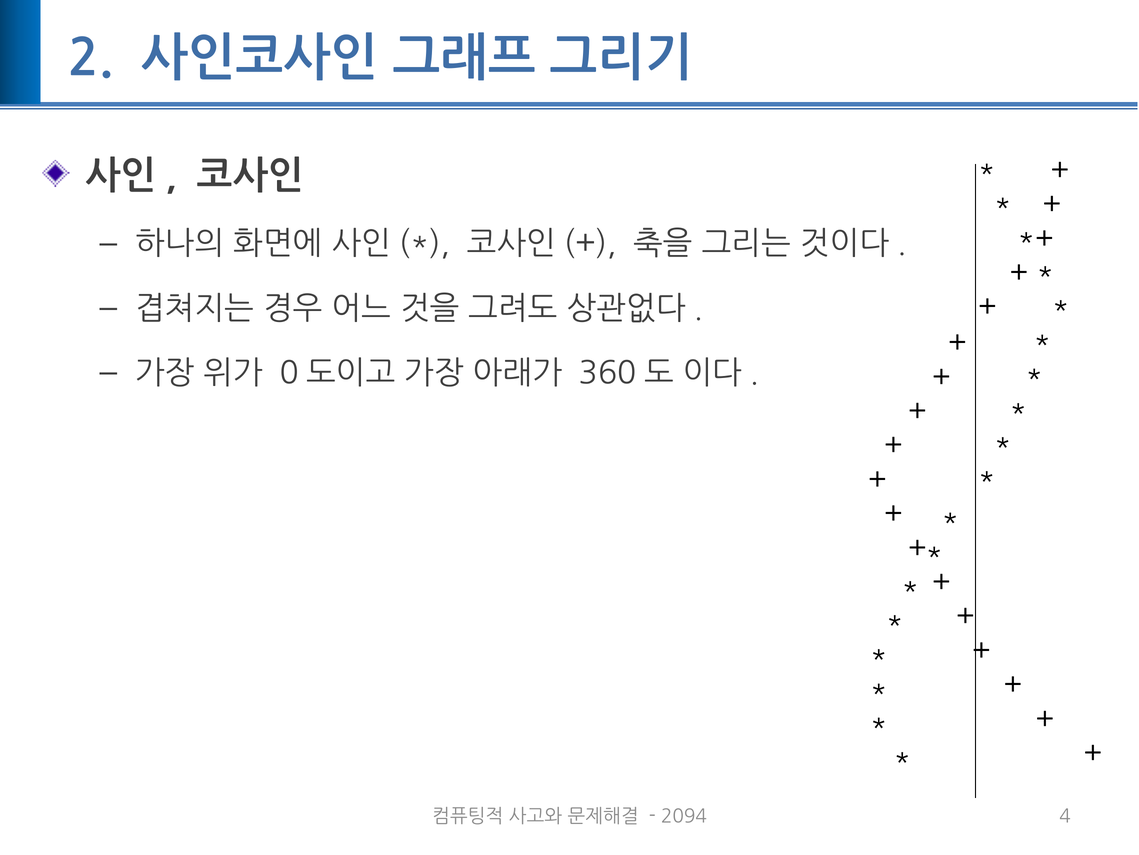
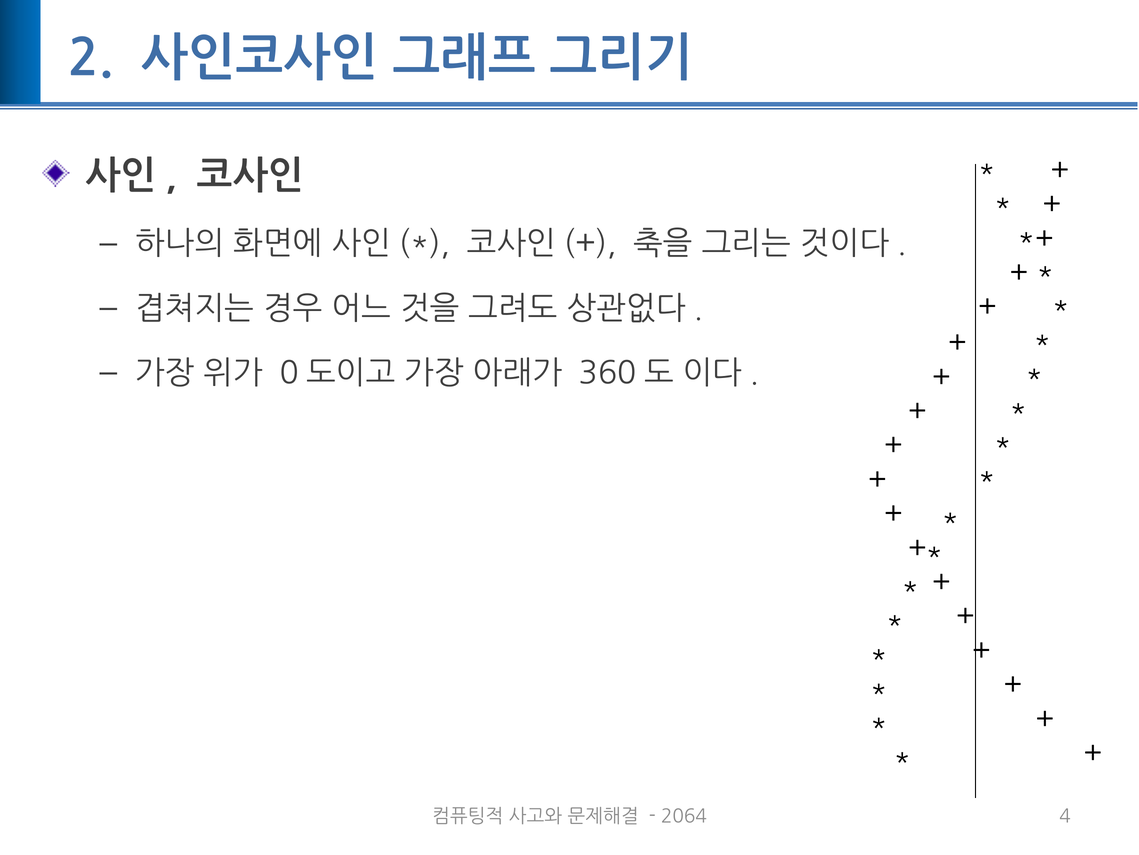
2094: 2094 -> 2064 (684, 816)
